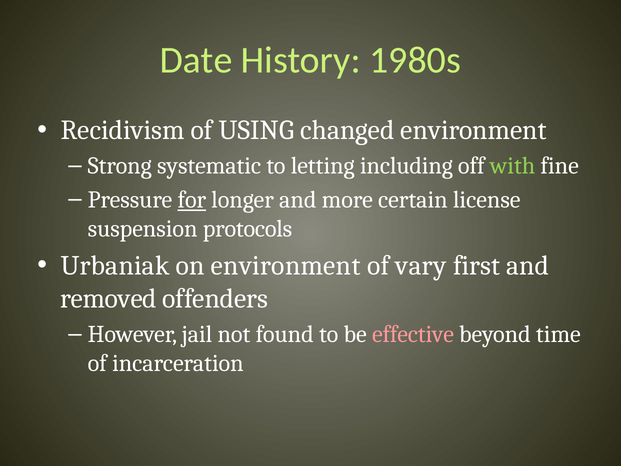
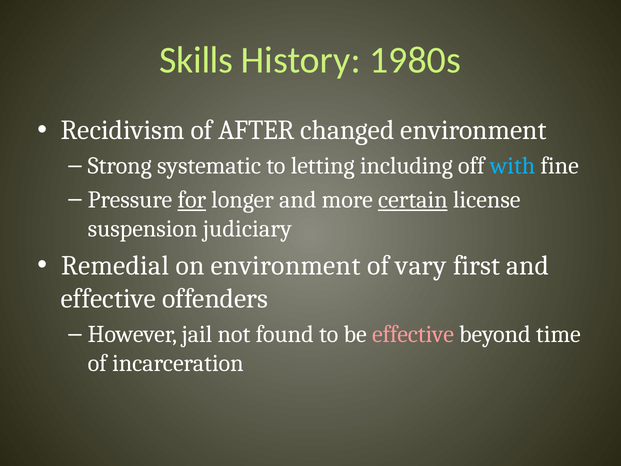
Date: Date -> Skills (196, 60)
USING: USING -> AFTER (256, 130)
with colour: light green -> light blue (513, 166)
certain underline: none -> present (413, 200)
protocols: protocols -> judiciary (247, 229)
Urbaniak: Urbaniak -> Remedial (115, 265)
removed: removed -> effective (108, 299)
